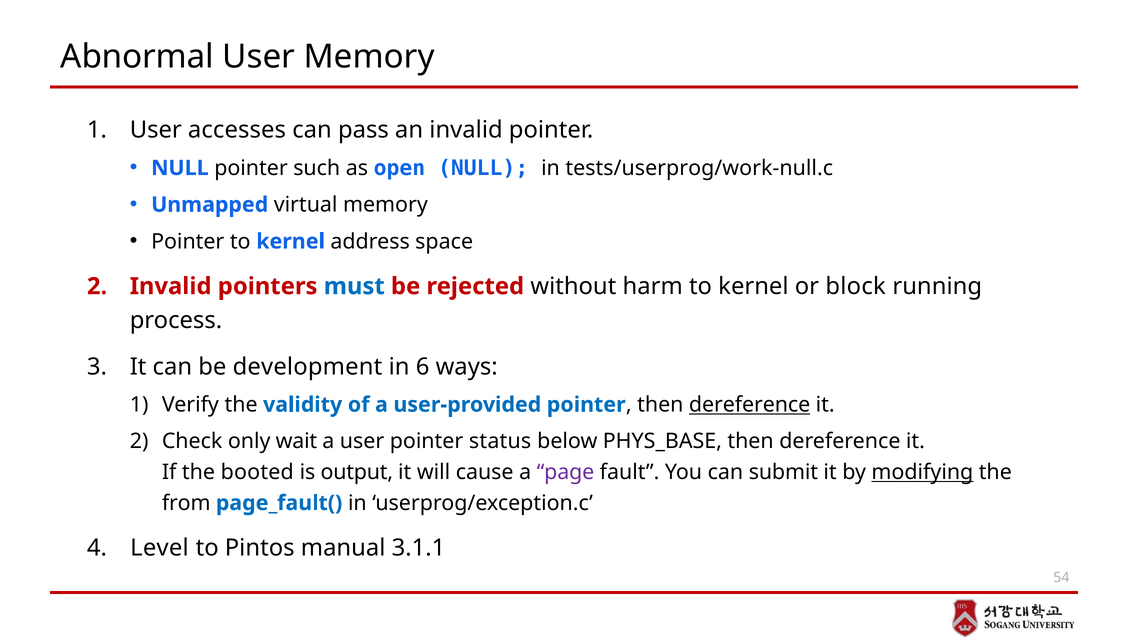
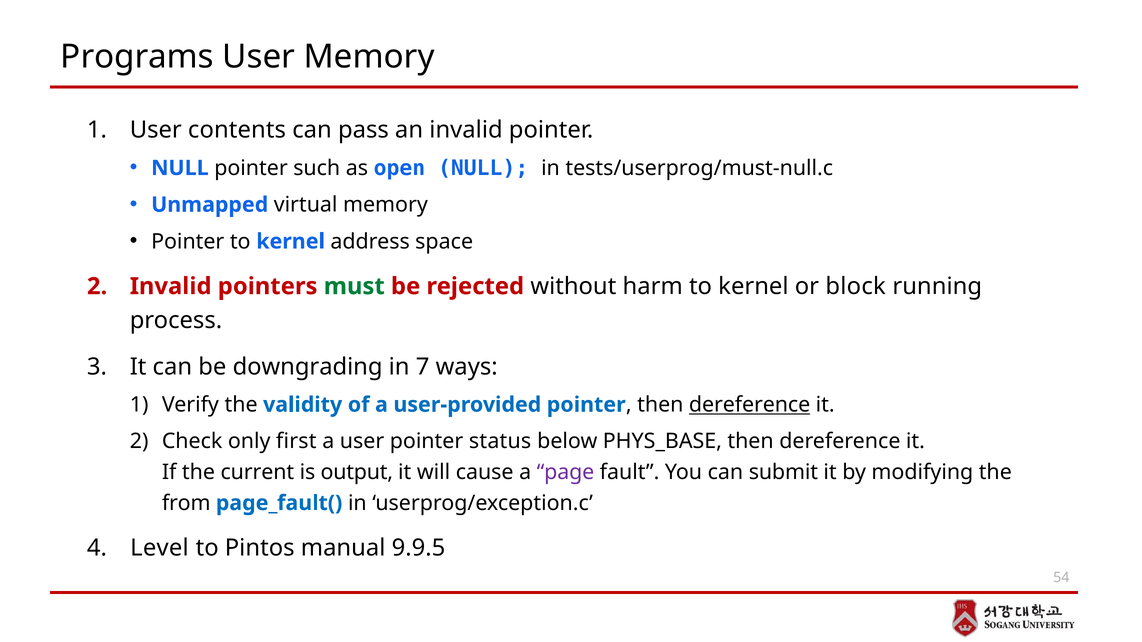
Abnormal: Abnormal -> Programs (137, 57)
accesses: accesses -> contents (237, 130)
tests/userprog/work-null.c: tests/userprog/work-null.c -> tests/userprog/must-null.c (699, 168)
must colour: blue -> green (354, 286)
development: development -> downgrading (308, 367)
6: 6 -> 7 (423, 367)
wait: wait -> first (296, 442)
booted: booted -> current (257, 473)
modifying underline: present -> none (922, 473)
3.1.1: 3.1.1 -> 9.9.5 (418, 548)
